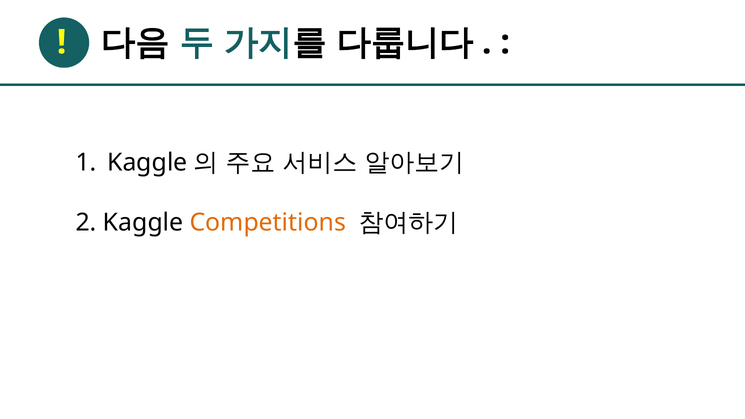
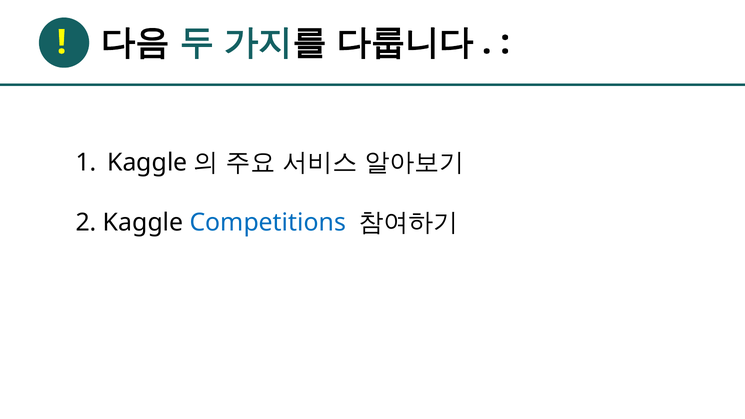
Competitions colour: orange -> blue (268, 222)
